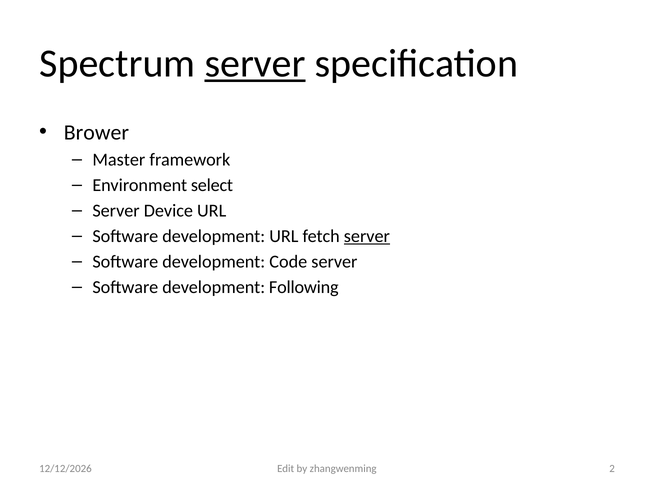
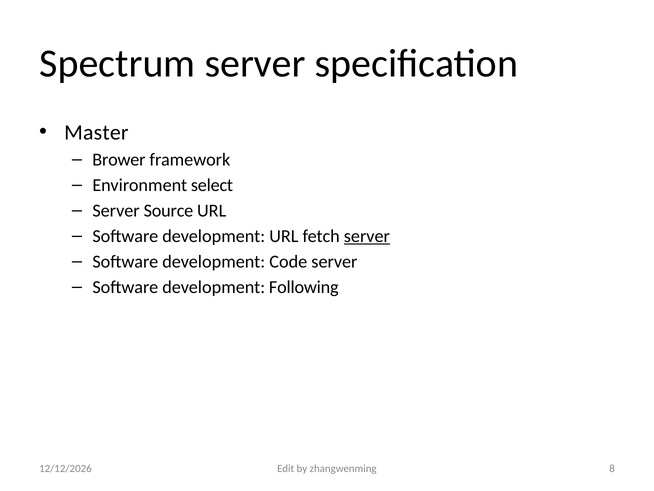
server underline: present -> none (255, 63)
Brower: Brower -> Master (96, 132)
Master: Master -> Brower (119, 160)
Device: Device -> Source (168, 211)
2: 2 -> 8 (612, 468)
